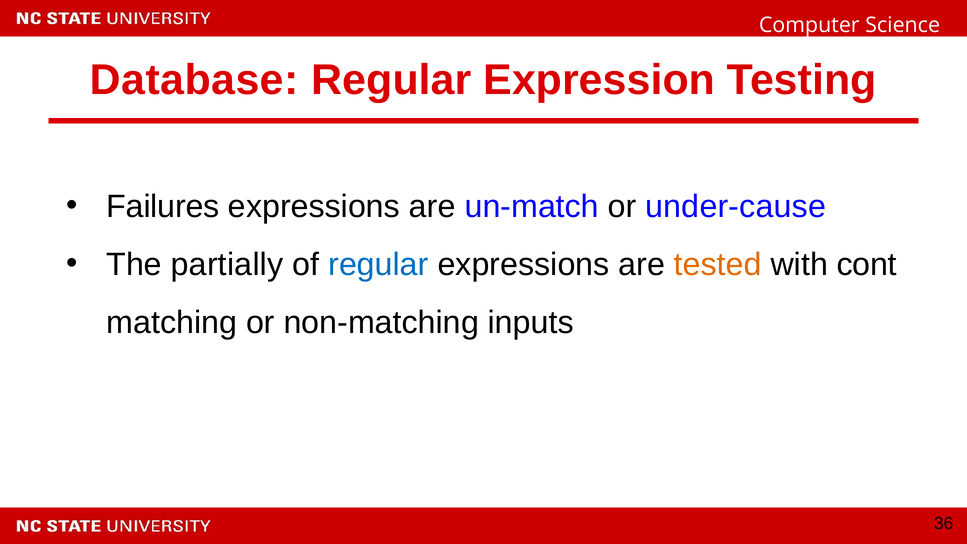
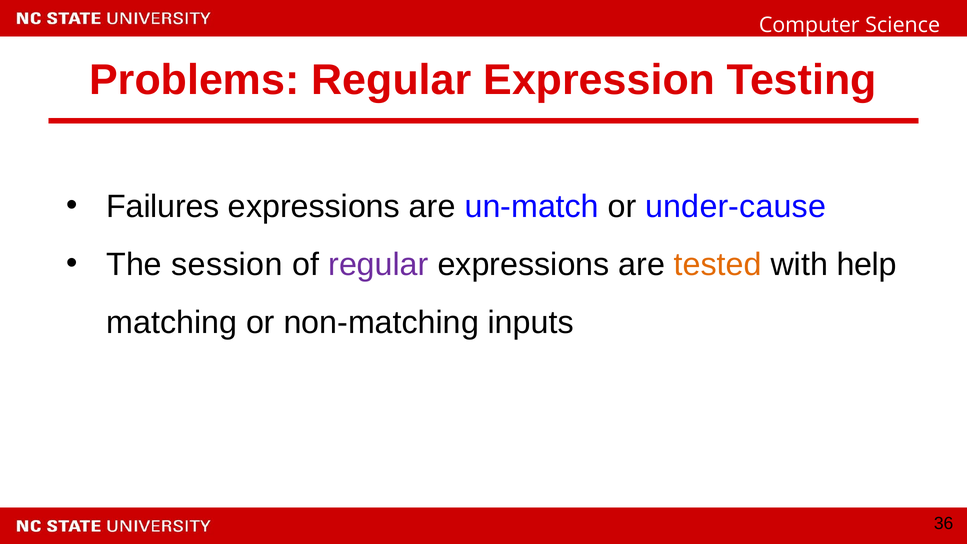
Database: Database -> Problems (194, 80)
partially: partially -> session (227, 265)
regular colour: blue -> purple (378, 265)
cont: cont -> help (867, 265)
